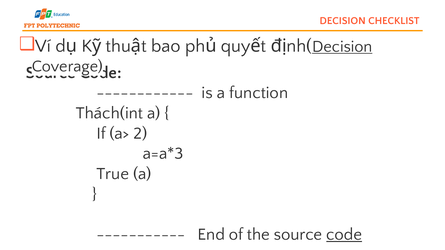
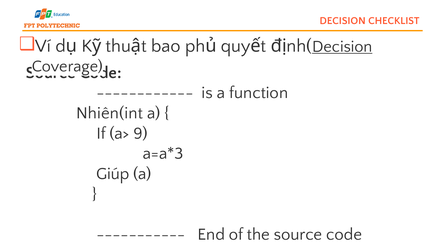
Thách(int: Thách(int -> Nhiên(int (109, 113)
2: 2 -> 9 (141, 133)
True: True -> Giúp (113, 174)
code underline: present -> none (344, 235)
